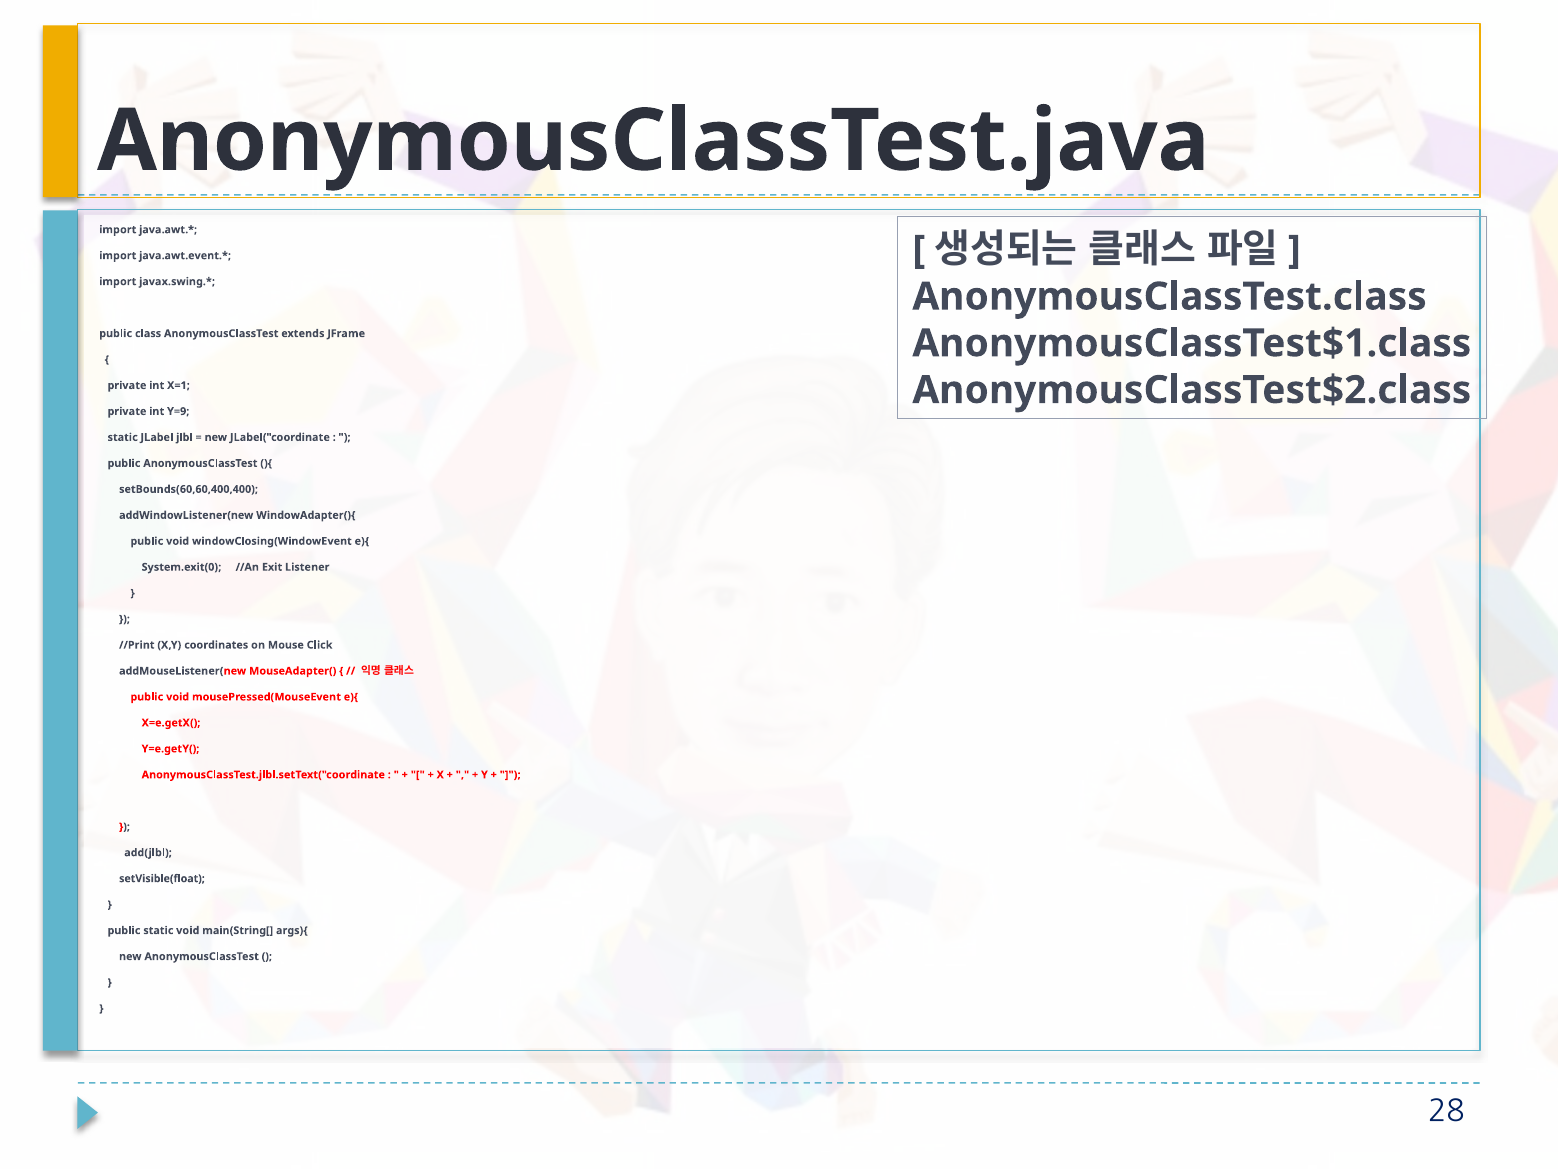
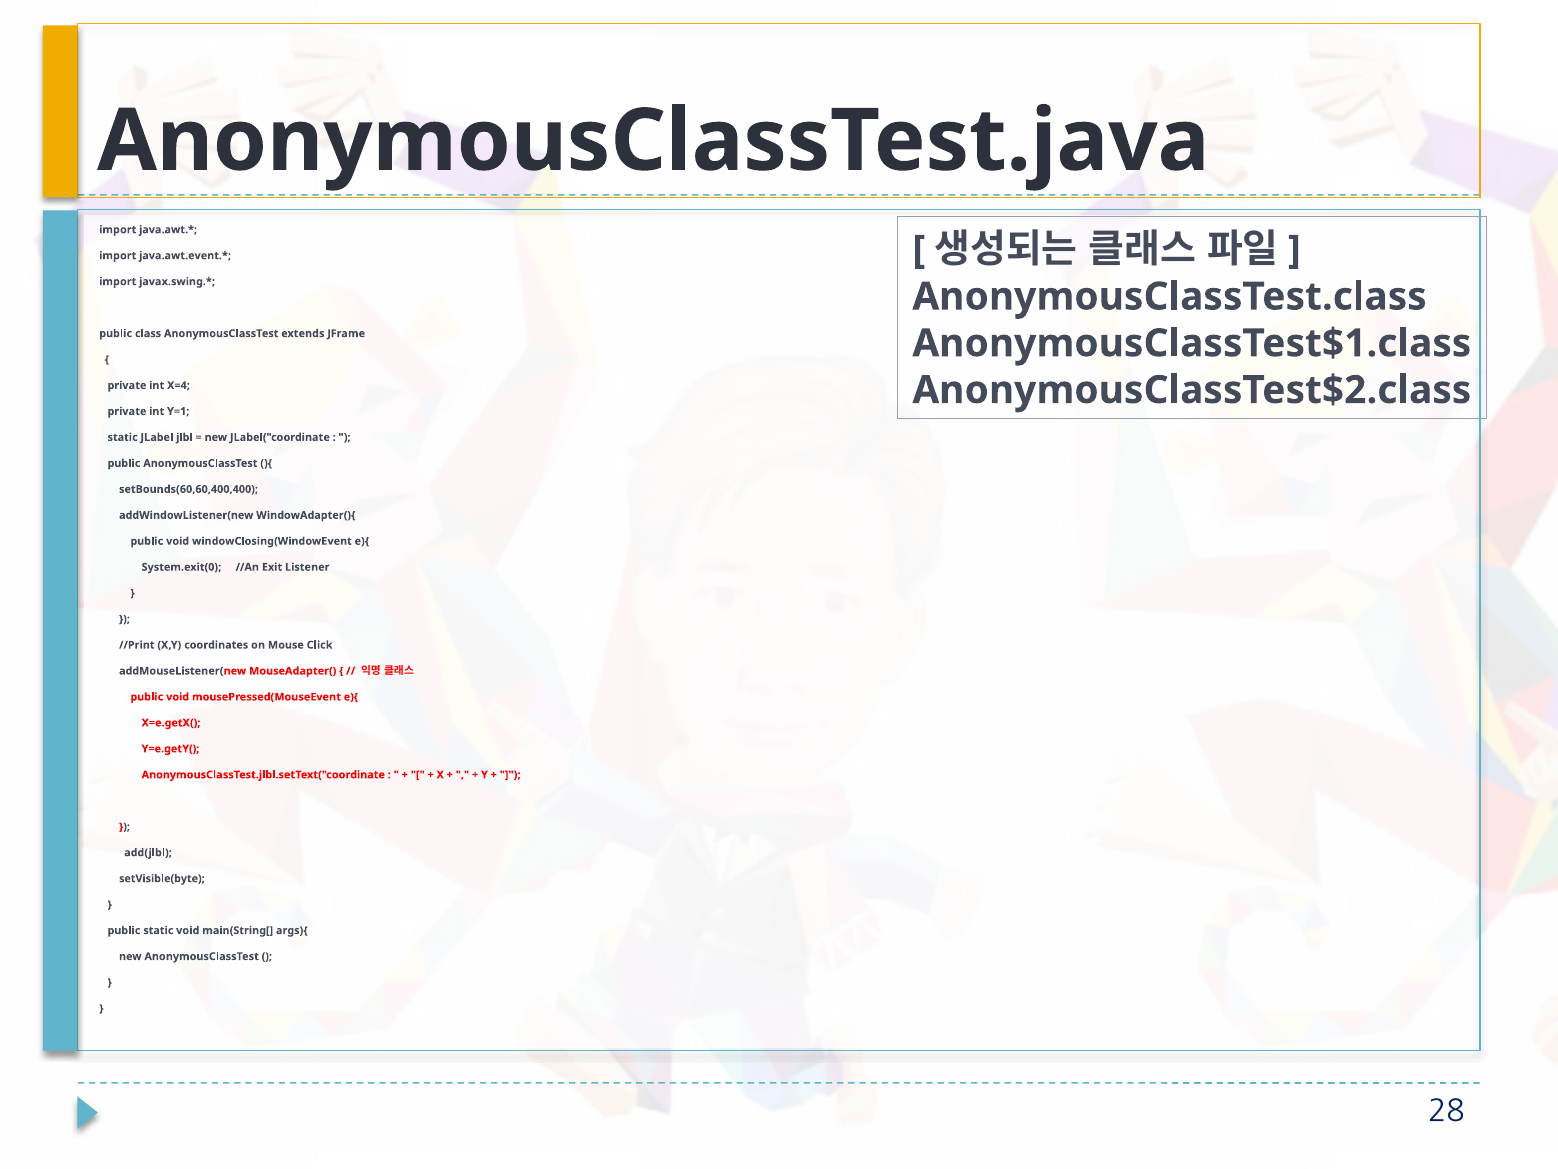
X=1: X=1 -> X=4 (178, 385)
Y=9: Y=9 -> Y=1 (178, 411)
setVisible(float: setVisible(float -> setVisible(byte (162, 878)
